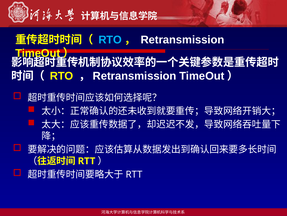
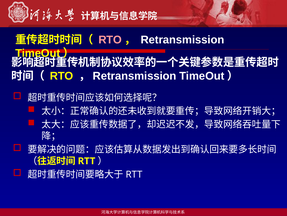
RTO colour: light blue -> pink (110, 40)
